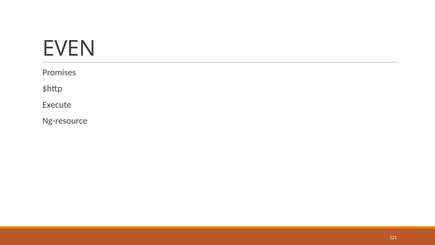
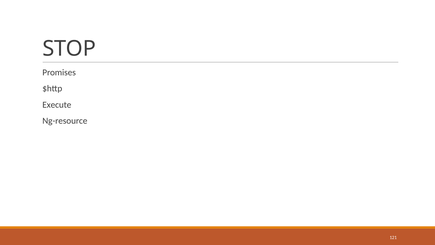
EVEN: EVEN -> STOP (69, 49)
